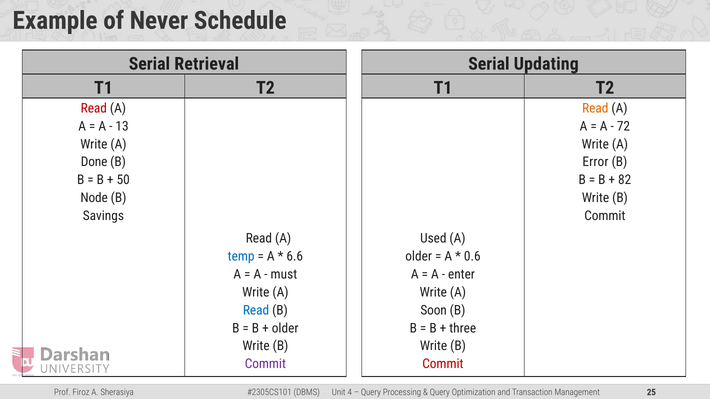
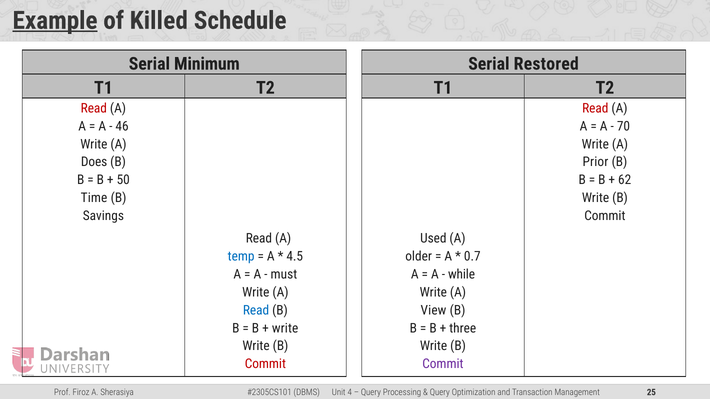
Example underline: none -> present (55, 21)
Never: Never -> Killed (159, 21)
Retrieval: Retrieval -> Minimum (207, 64)
Updating: Updating -> Restored (546, 64)
Read colour: orange -> red (595, 108)
13: 13 -> 46 (122, 126)
72: 72 -> 70 (623, 126)
Done: Done -> Does (94, 162)
Error: Error -> Prior (595, 162)
82: 82 -> 62 (625, 180)
Node: Node -> Time (94, 198)
6.6: 6.6 -> 4.5 (295, 257)
0.6: 0.6 -> 0.7 (472, 257)
enter: enter -> while (462, 275)
Soon: Soon -> View (434, 311)
older: older -> write (285, 328)
Commit colour: purple -> red (265, 364)
Commit colour: red -> purple (443, 364)
